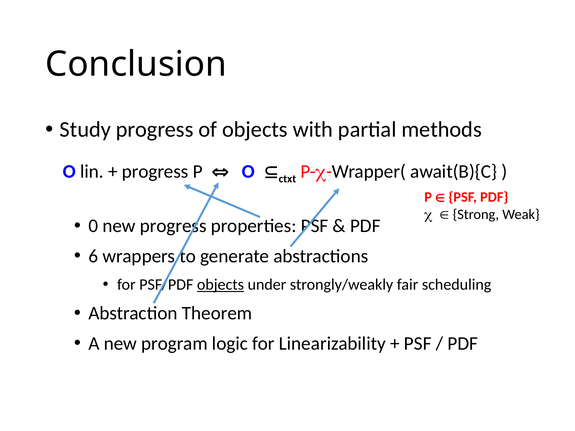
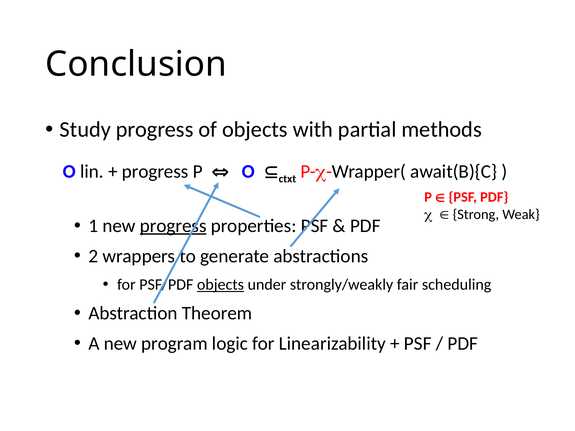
0: 0 -> 1 (93, 226)
progress underline: none -> present (173, 226)
6: 6 -> 2 (93, 256)
